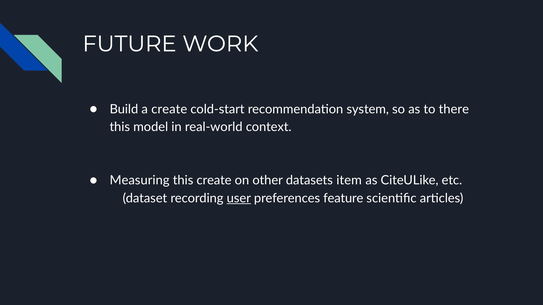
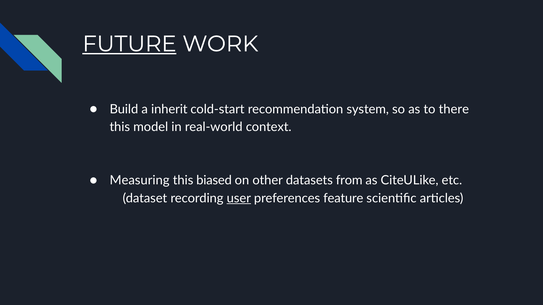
FUTURE underline: none -> present (129, 44)
a create: create -> inherit (169, 109)
this create: create -> biased (214, 181)
item: item -> from (349, 181)
